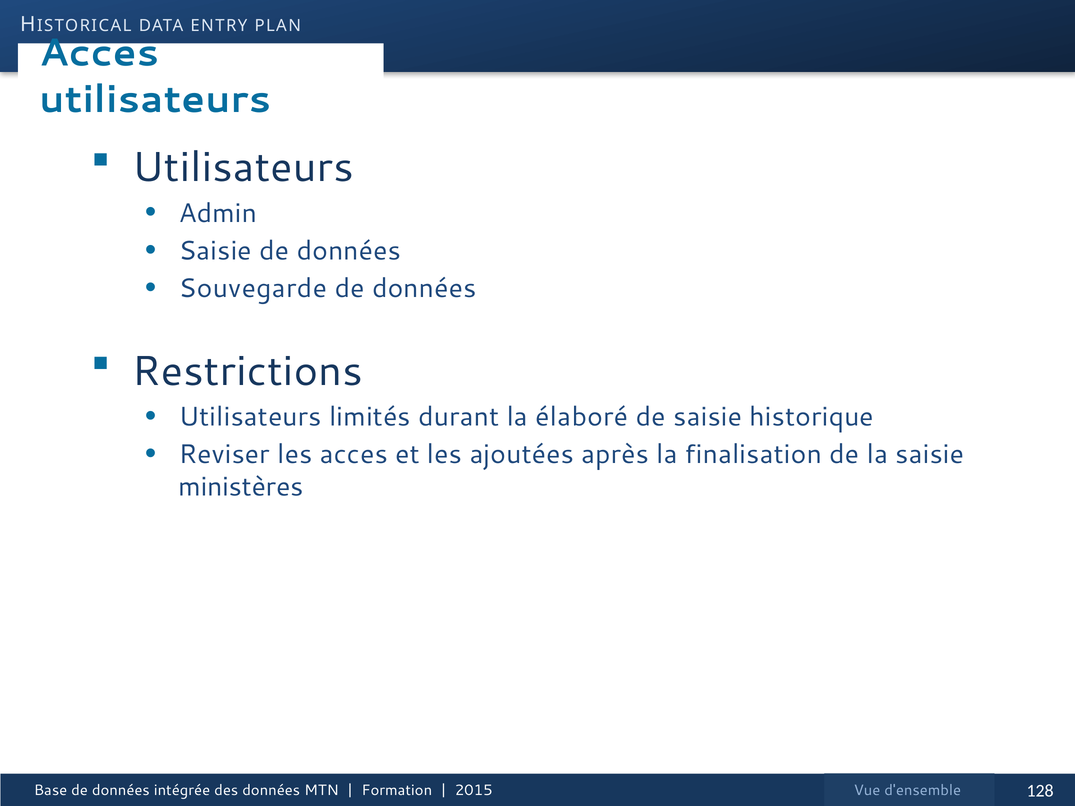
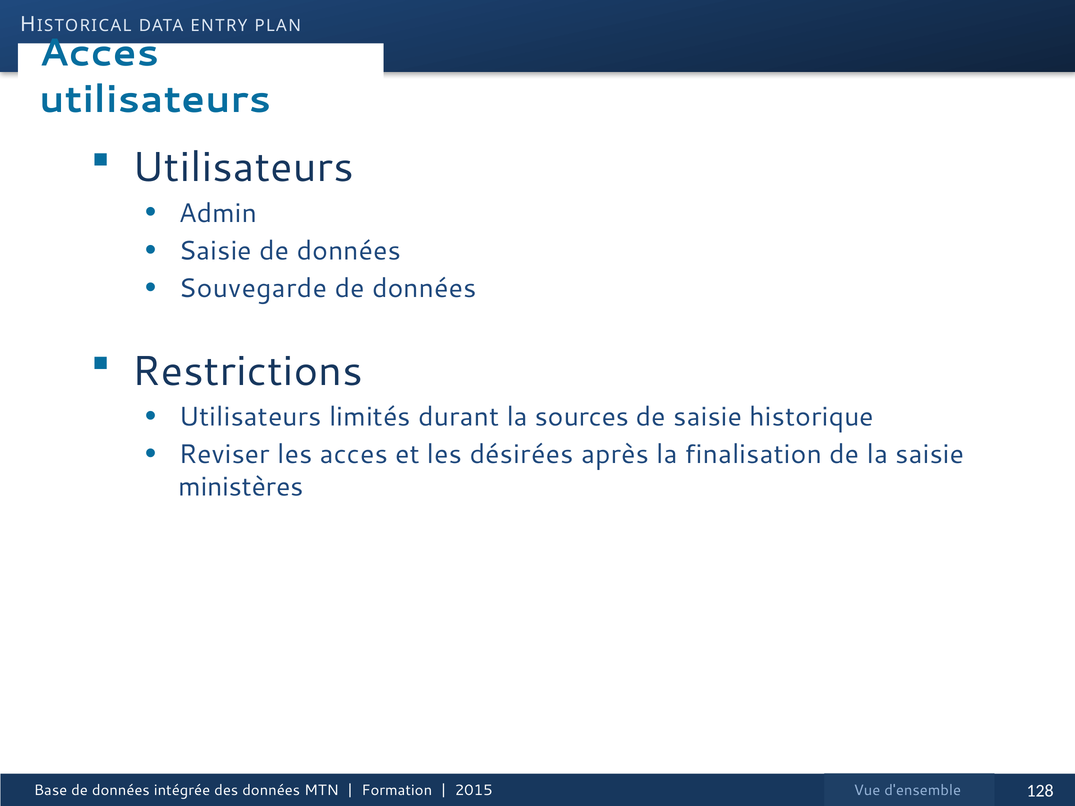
élaboré: élaboré -> sources (582, 417)
ajoutées: ajoutées -> désirées (522, 455)
